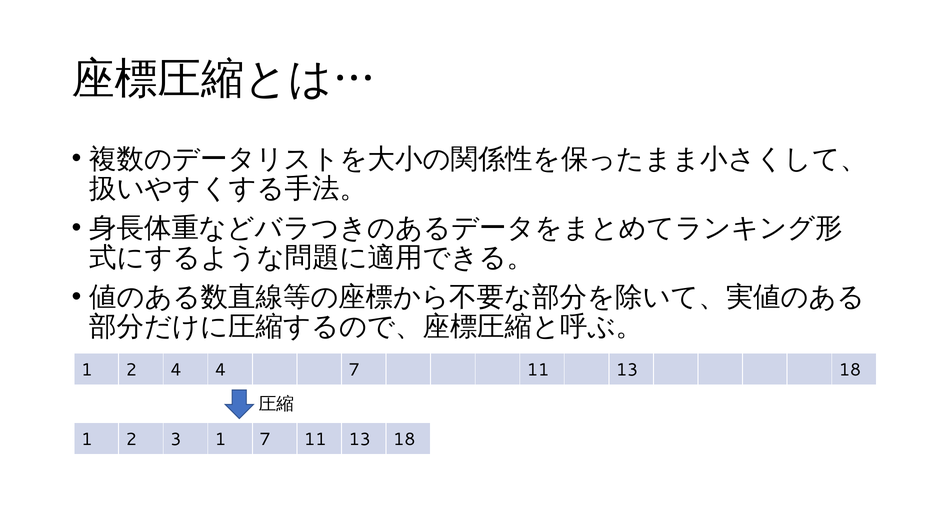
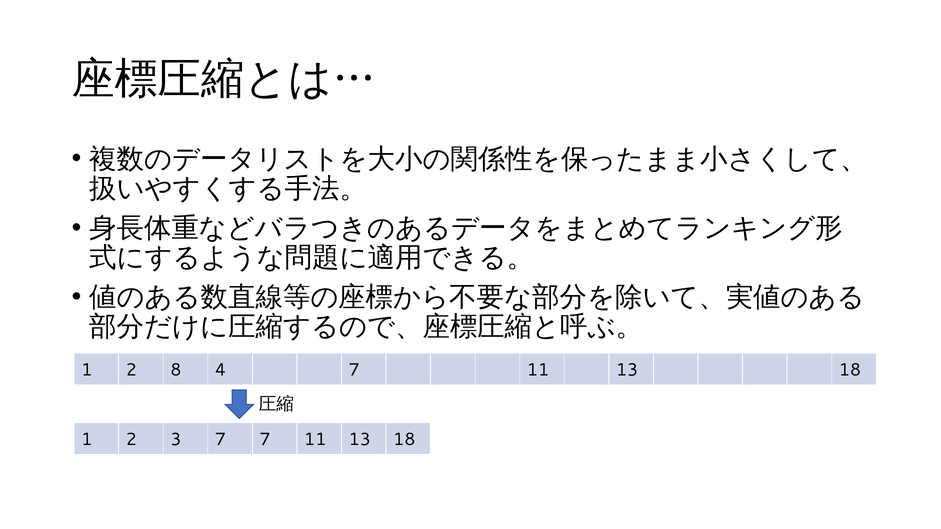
2 4: 4 -> 8 (176, 370)
3 1: 1 -> 7 (220, 440)
